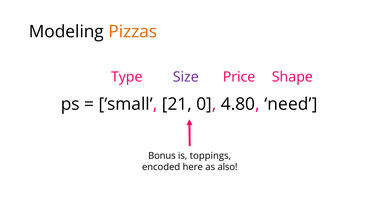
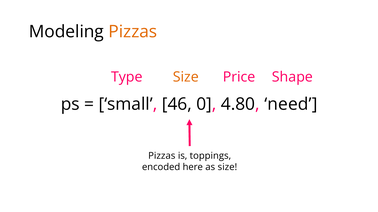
Size colour: purple -> orange (186, 77)
21: 21 -> 46 (177, 104)
Bonus: Bonus -> Pizzas (162, 156)
as also: also -> size (227, 167)
